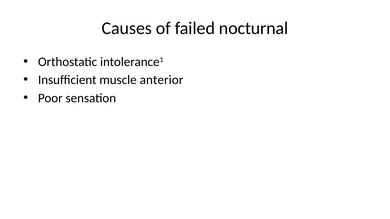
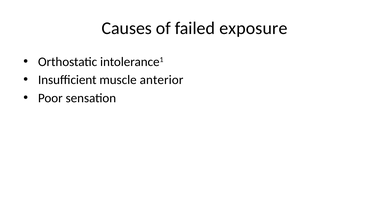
nocturnal: nocturnal -> exposure (253, 28)
